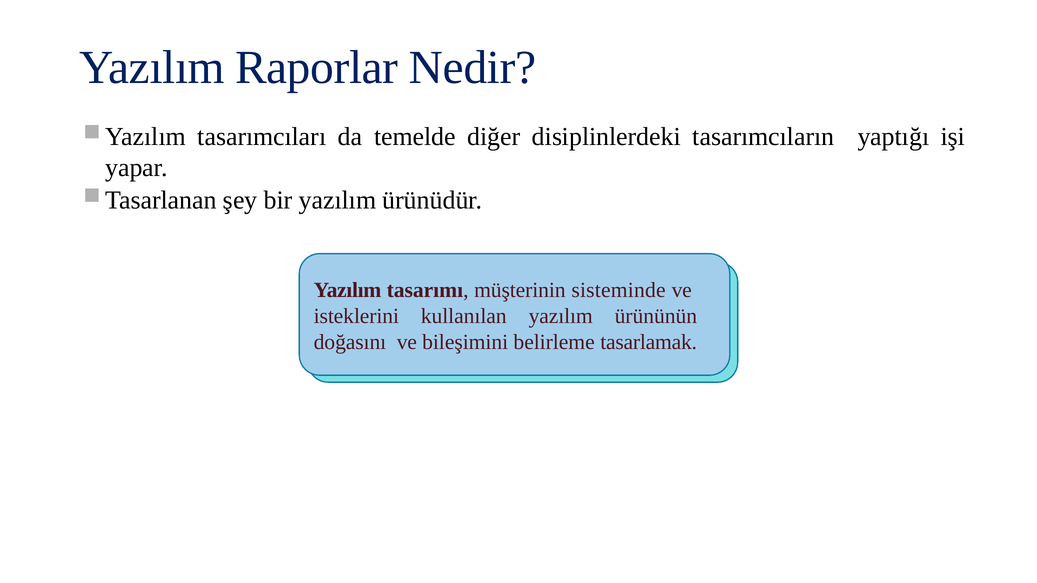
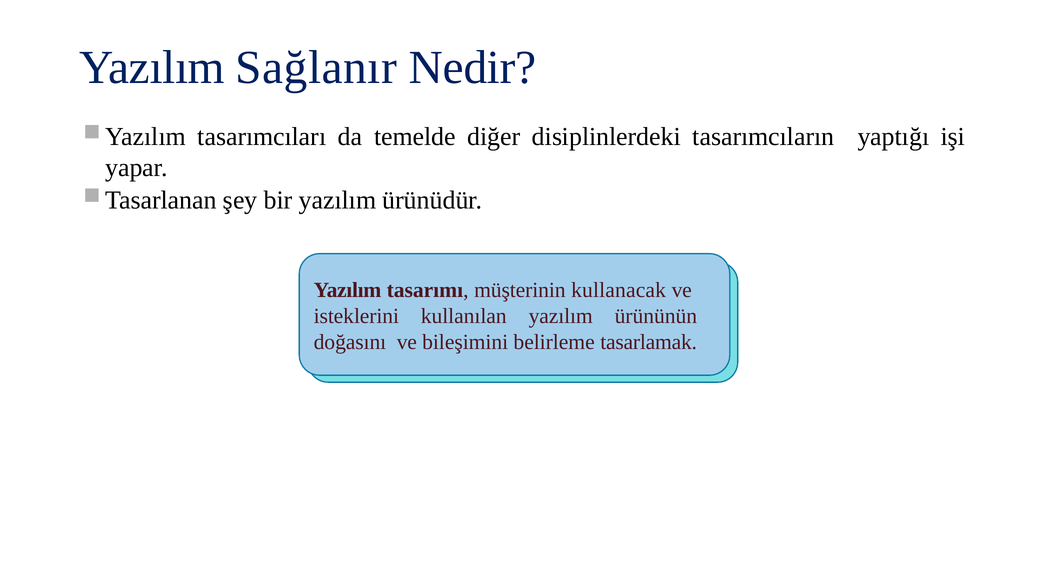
Raporlar: Raporlar -> Sağlanır (316, 67)
sisteminde: sisteminde -> kullanacak (619, 290)
